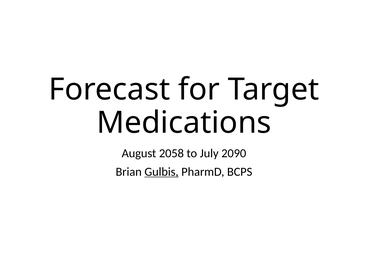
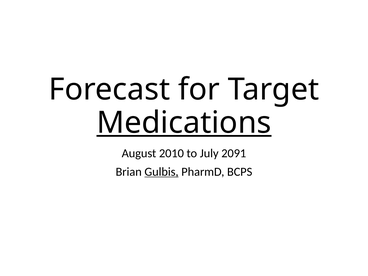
Medications underline: none -> present (184, 123)
2058: 2058 -> 2010 (171, 153)
2090: 2090 -> 2091 (234, 153)
